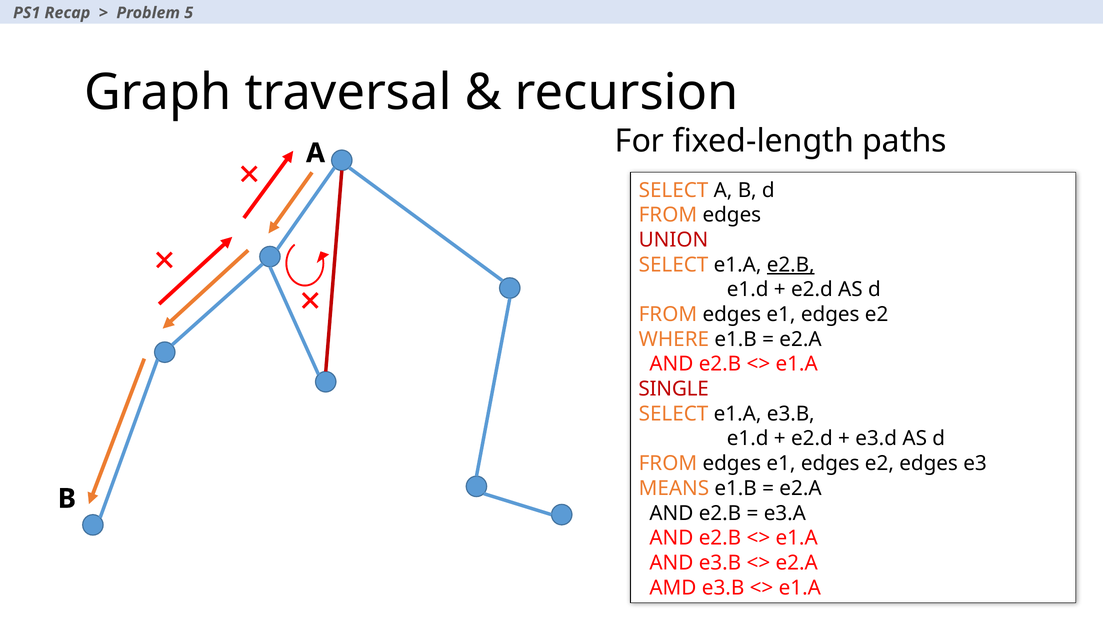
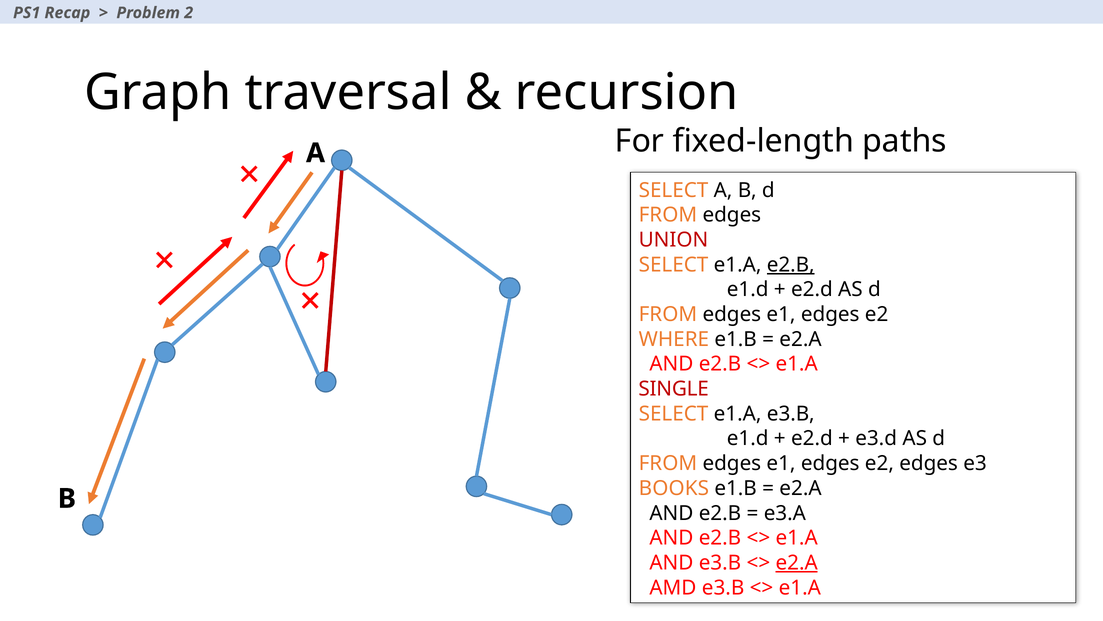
5: 5 -> 2 (189, 13)
MEANS: MEANS -> BOOKS (674, 488)
e2.A underline: none -> present (797, 562)
